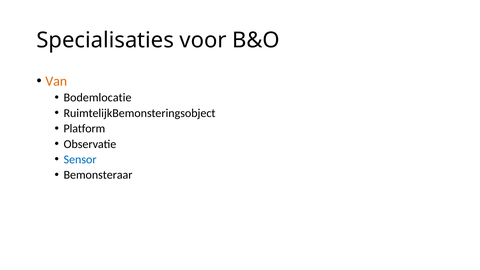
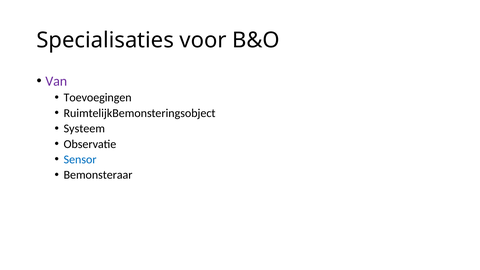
Van colour: orange -> purple (56, 81)
Bodemlocatie: Bodemlocatie -> Toevoegingen (98, 98)
Platform: Platform -> Systeem (84, 129)
